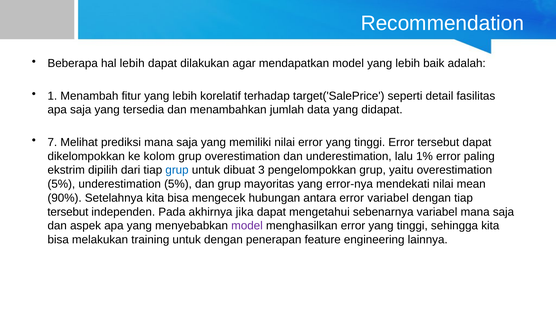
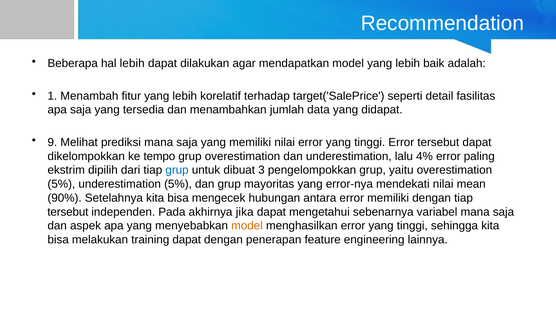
7: 7 -> 9 (52, 142)
kolom: kolom -> tempo (159, 156)
1%: 1% -> 4% (424, 156)
error variabel: variabel -> memiliki (388, 198)
model colour: purple -> orange (247, 226)
training untuk: untuk -> dapat (187, 240)
